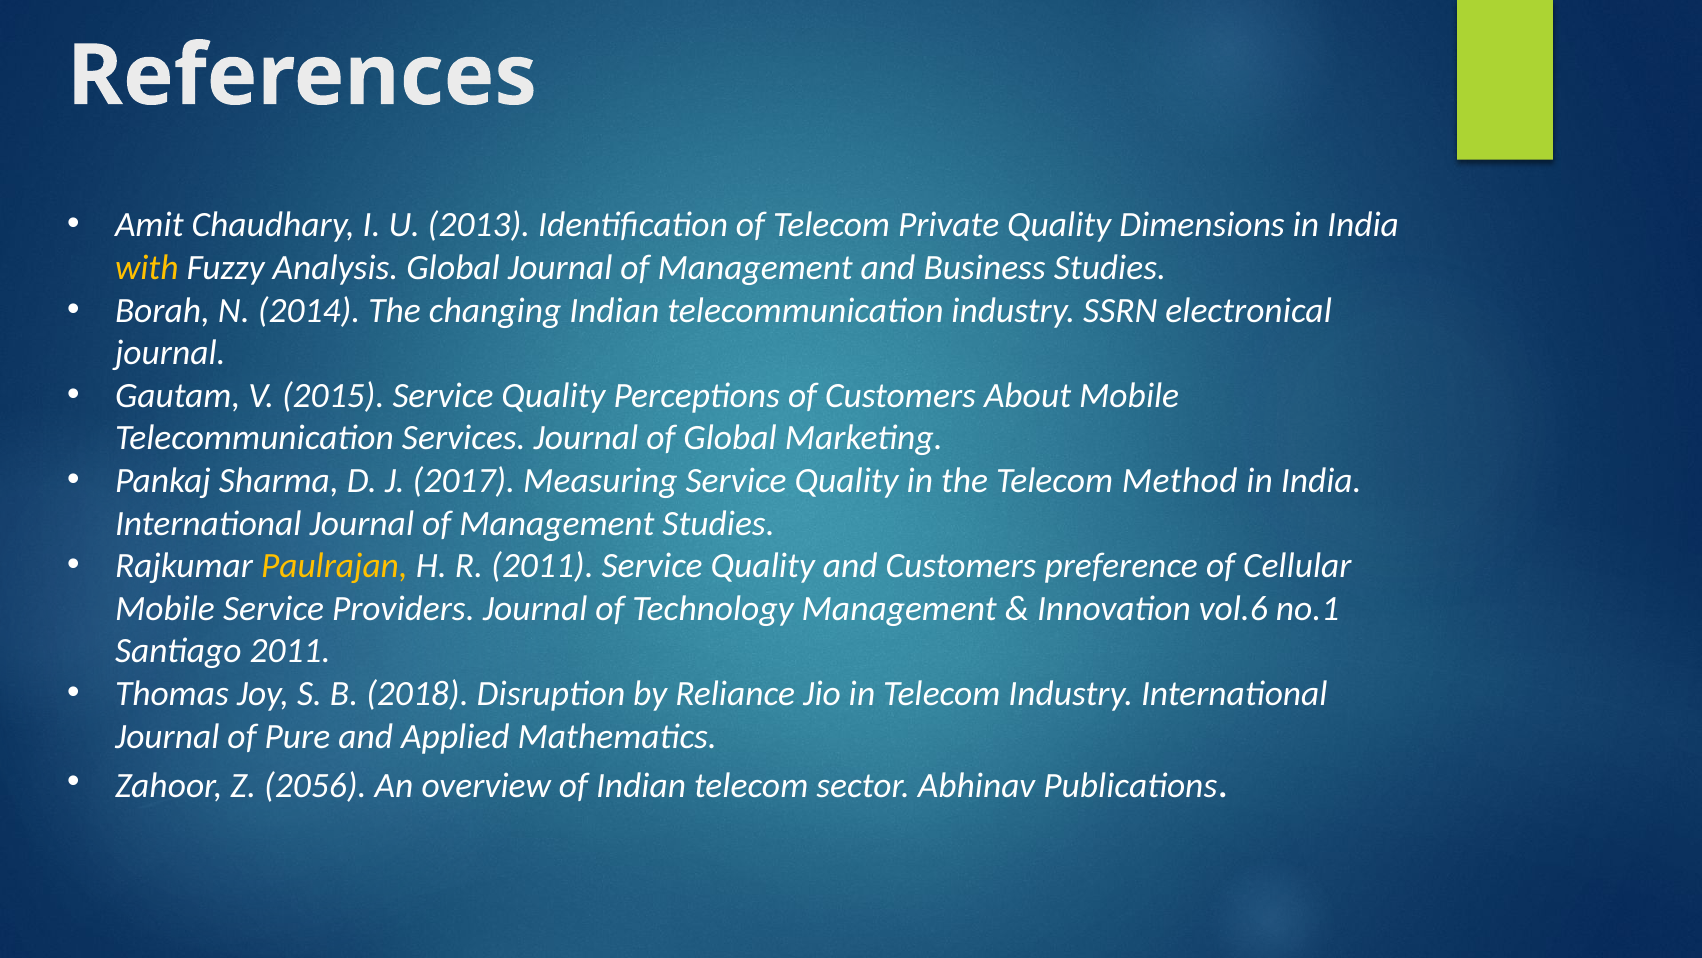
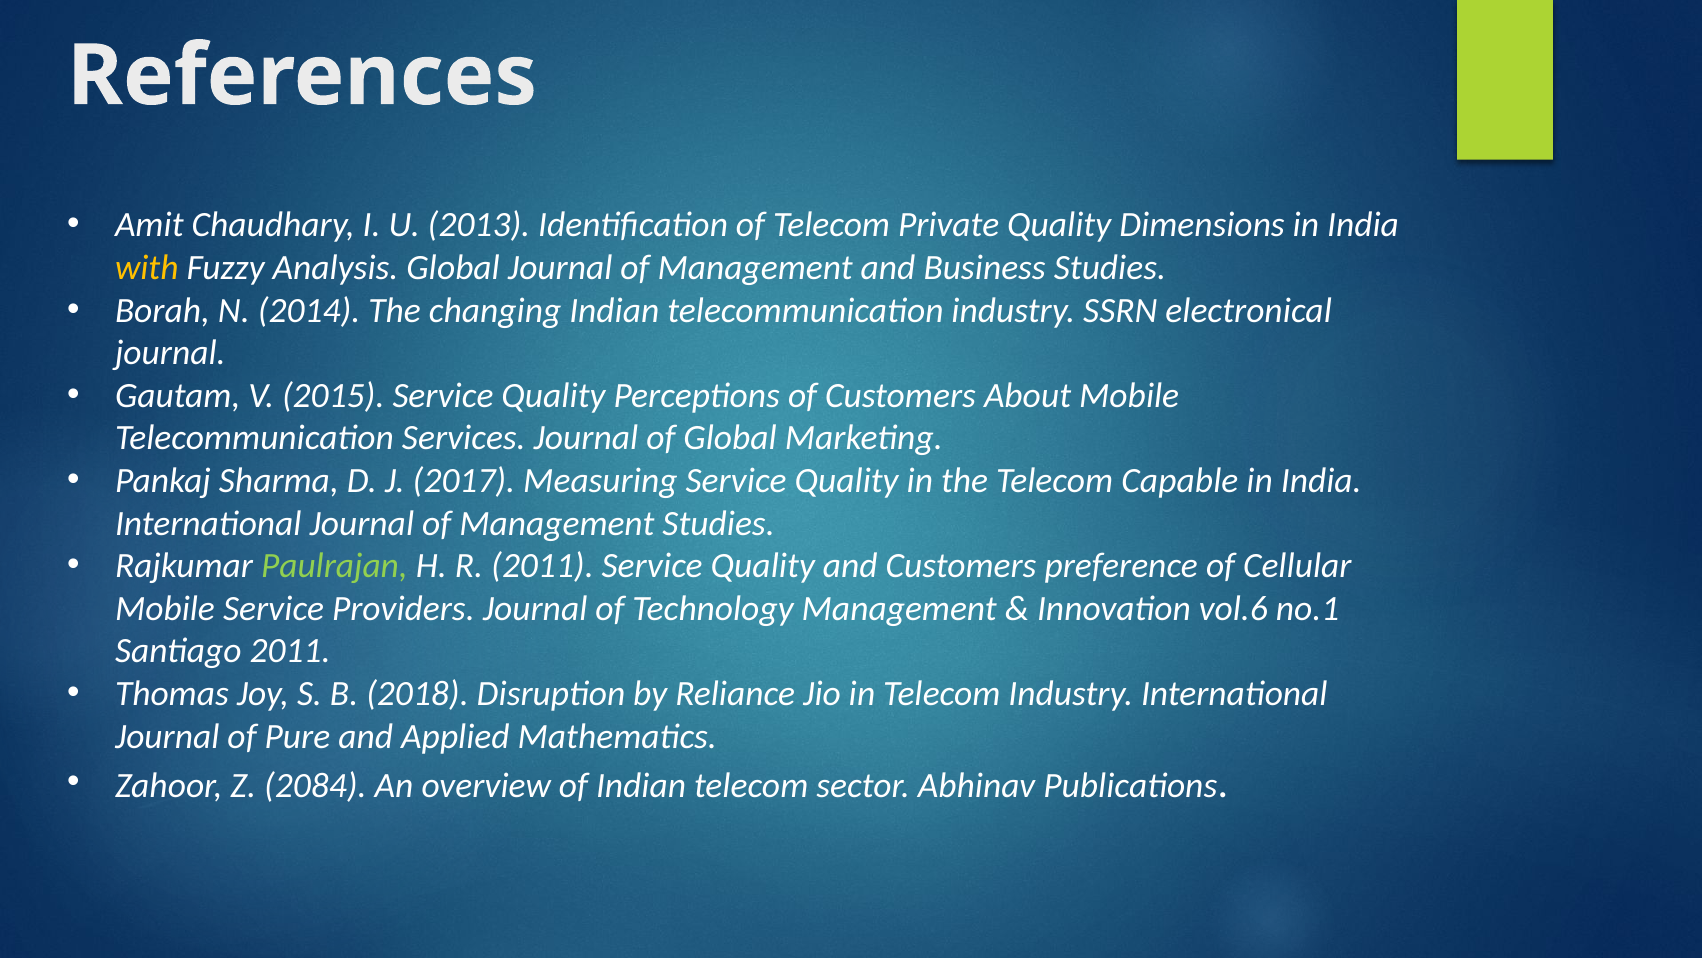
Method: Method -> Capable (1180, 480)
Paulrajan colour: yellow -> light green (334, 566)
2056: 2056 -> 2084 (315, 786)
